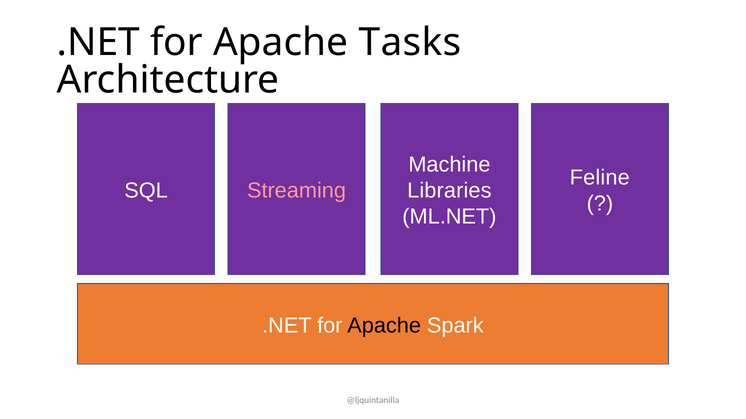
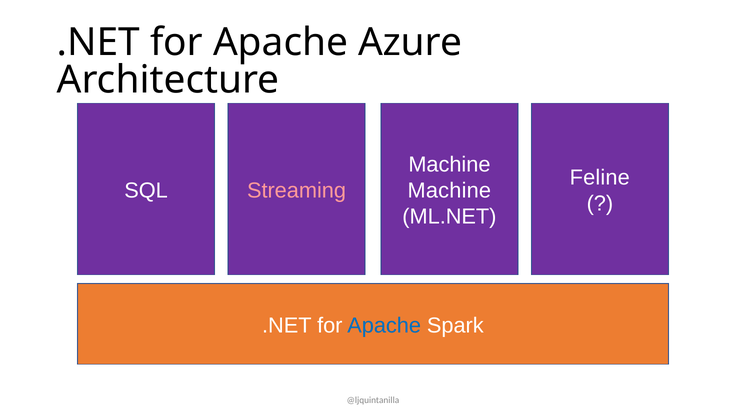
Tasks: Tasks -> Azure (410, 43)
Libraries: Libraries -> Machine (449, 191)
Apache colour: black -> blue (384, 326)
